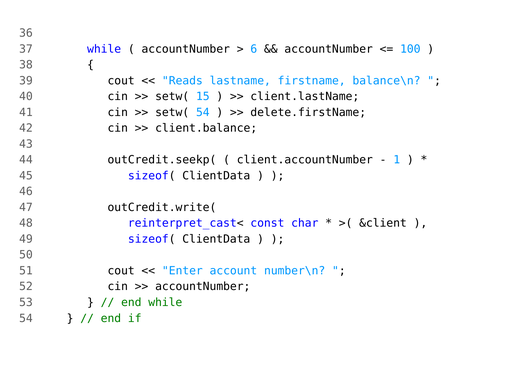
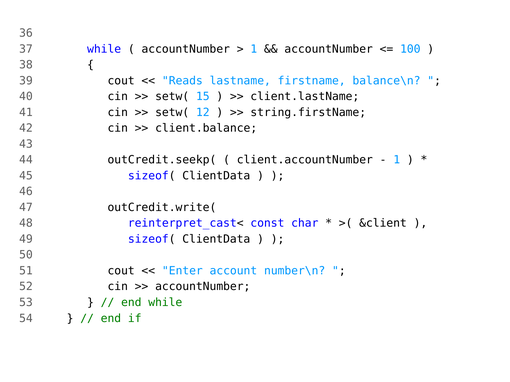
6: 6 -> 1 (254, 49)
setw( 54: 54 -> 12 (203, 112)
delete.firstName: delete.firstName -> string.firstName (308, 112)
